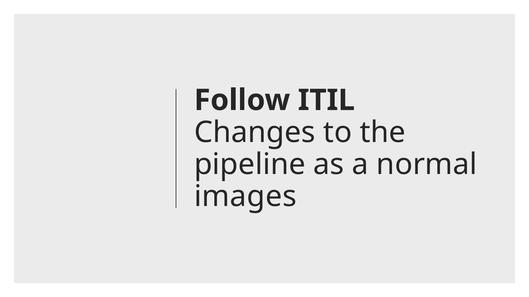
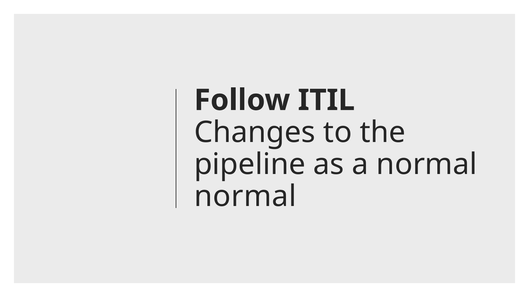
images: images -> normal (245, 197)
